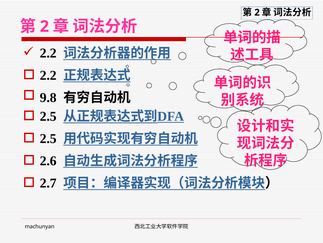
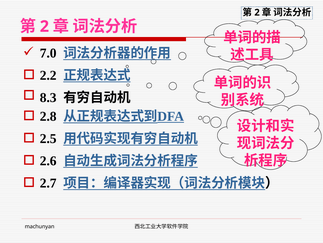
2.2: 2.2 -> 7.0 (48, 53)
9.8: 9.8 -> 8.3 (48, 97)
2.5: 2.5 -> 2.8 (48, 116)
